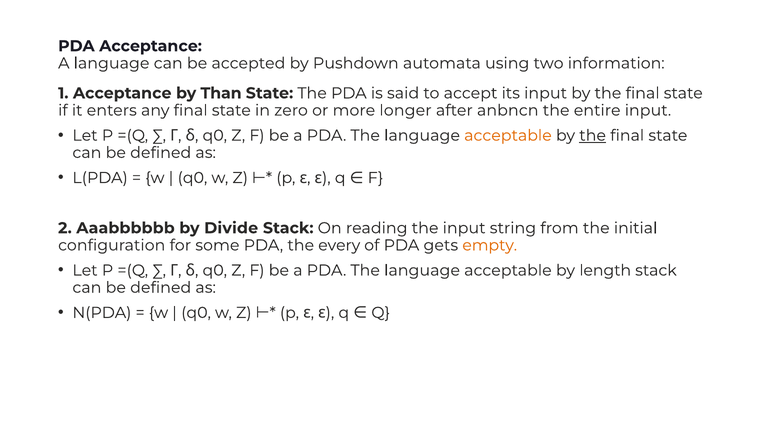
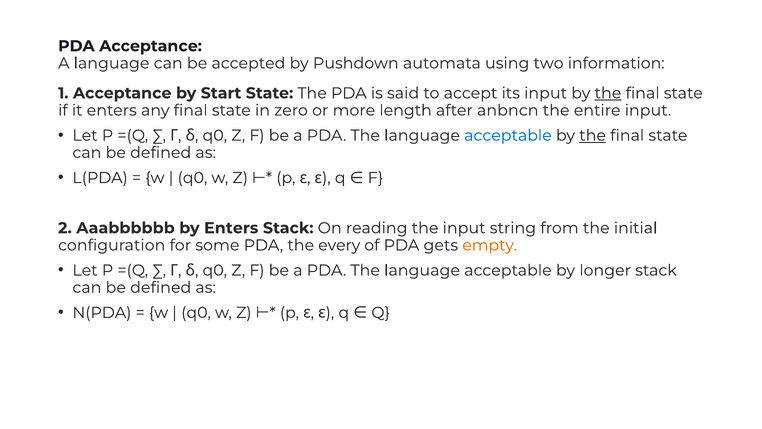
Than: Than -> Start (221, 93)
the underline: none -> present (608, 93)
longer: longer -> length (406, 110)
acceptable colour: orange -> blue (508, 135)
by Divide: Divide -> Enters (231, 228)
length: length -> longer (605, 270)
